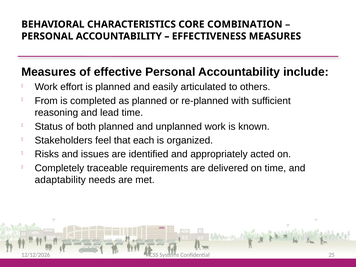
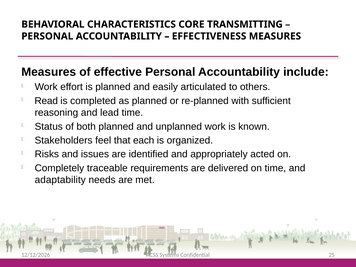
COMBINATION: COMBINATION -> TRANSMITTING (245, 24)
From: From -> Read (46, 101)
